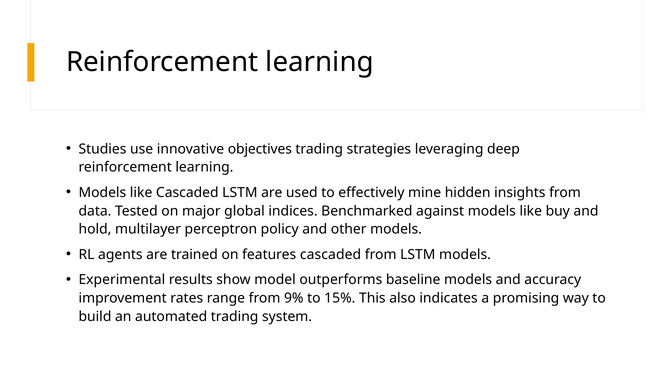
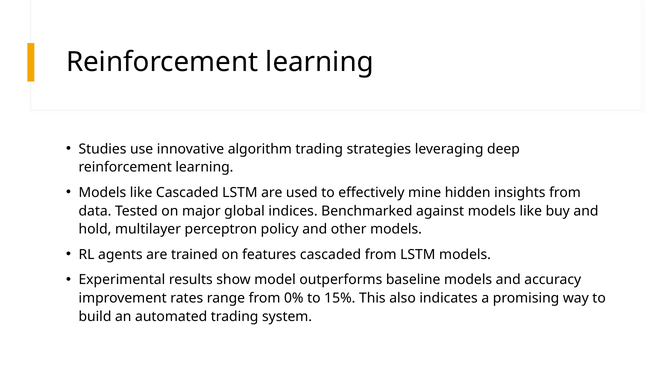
objectives: objectives -> algorithm (260, 149)
9%: 9% -> 0% (294, 298)
